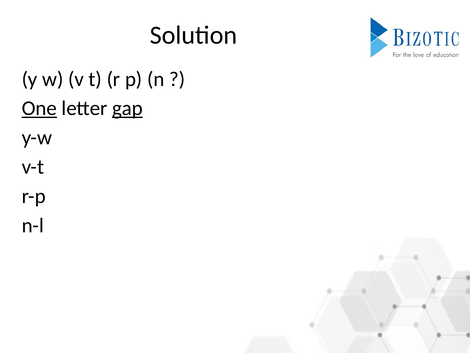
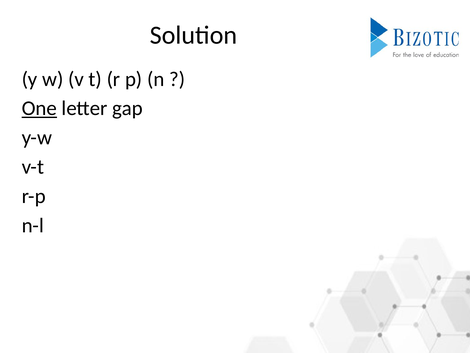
gap underline: present -> none (127, 108)
